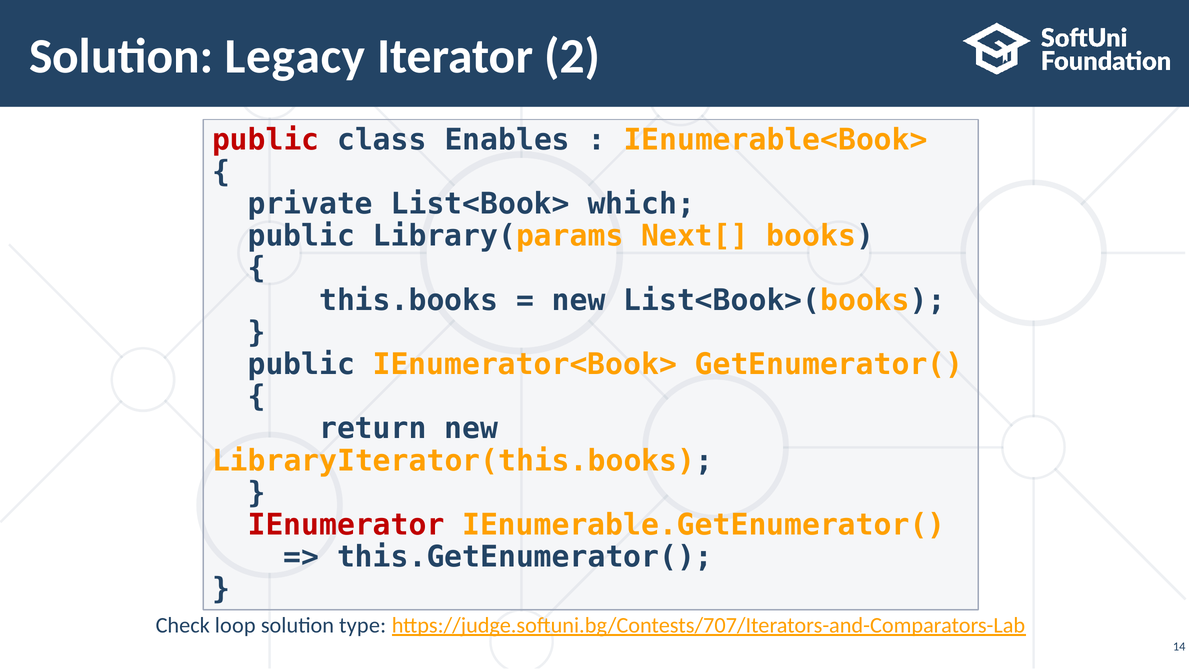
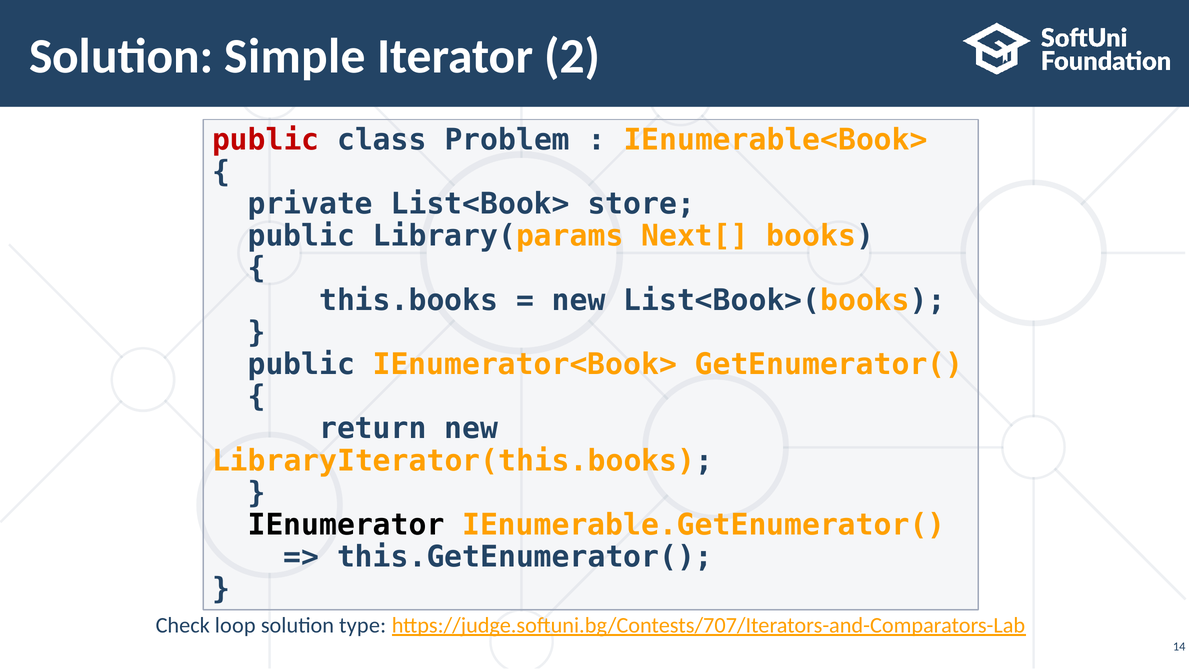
Legacy: Legacy -> Simple (295, 56)
Enables: Enables -> Problem (507, 140)
which: which -> store (641, 204)
IEnumerator colour: red -> black (346, 525)
